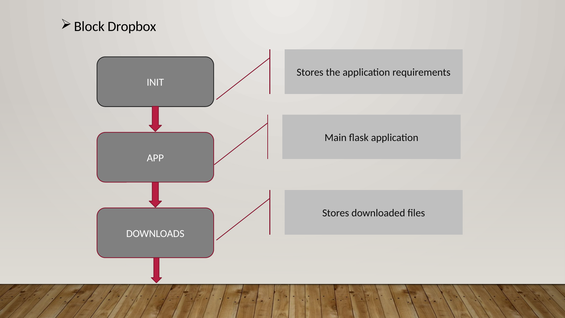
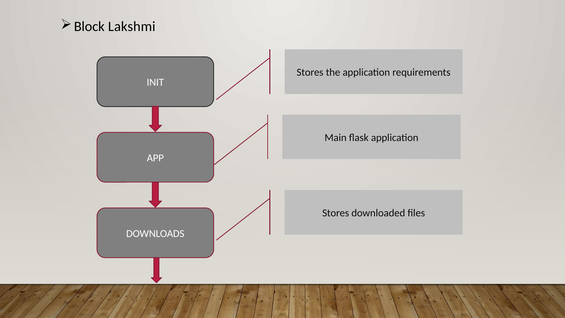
Dropbox: Dropbox -> Lakshmi (132, 27)
